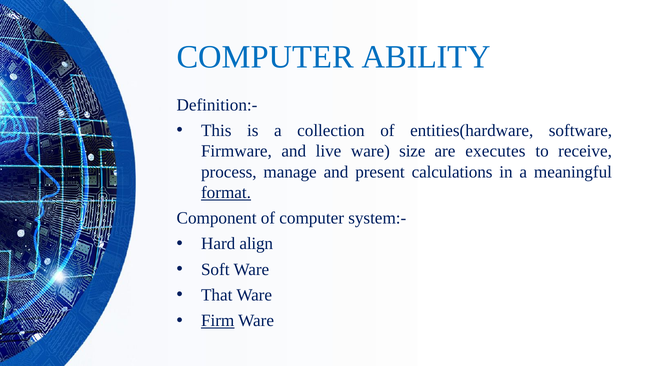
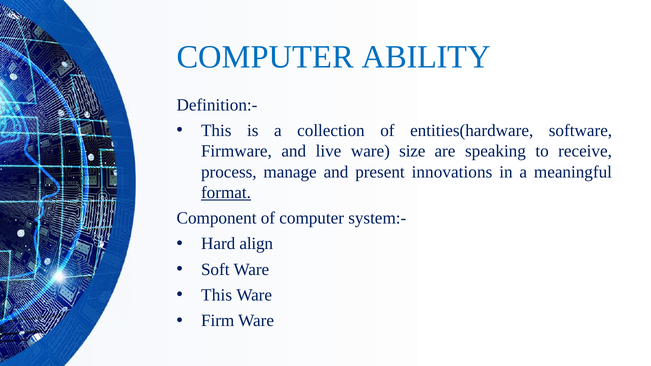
executes: executes -> speaking (495, 151)
calculations: calculations -> innovations (452, 172)
That: That -> This (217, 295)
Firm underline: present -> none (218, 321)
